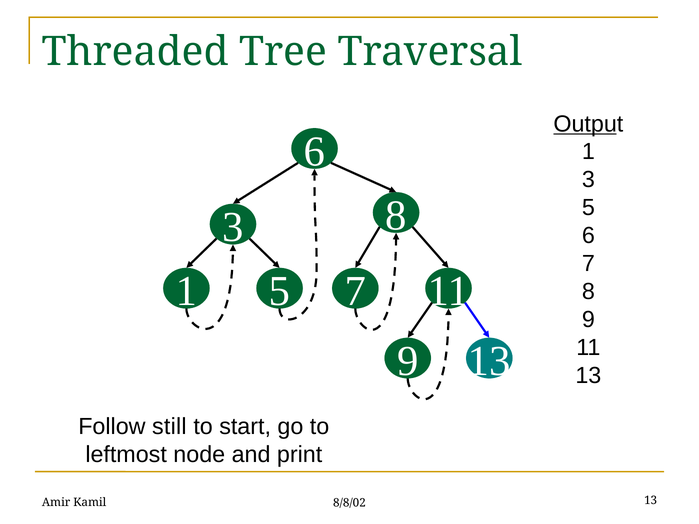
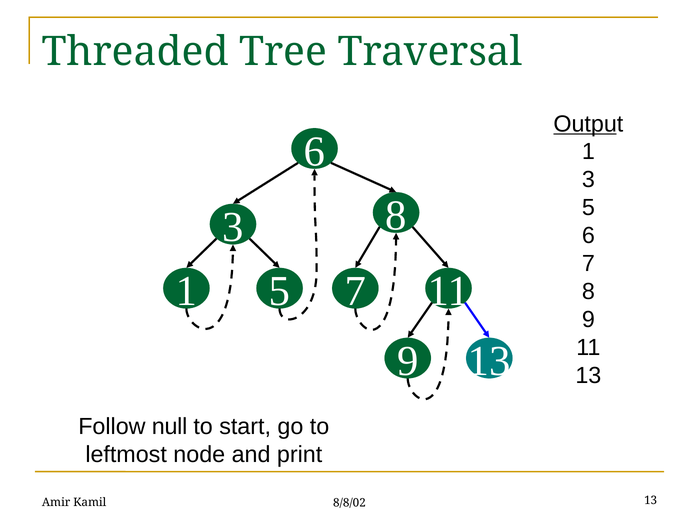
still: still -> null (170, 427)
